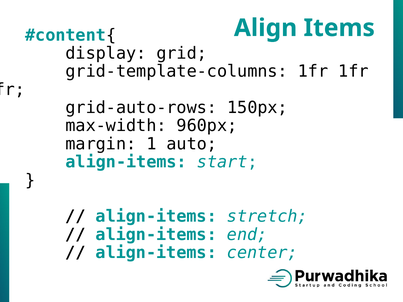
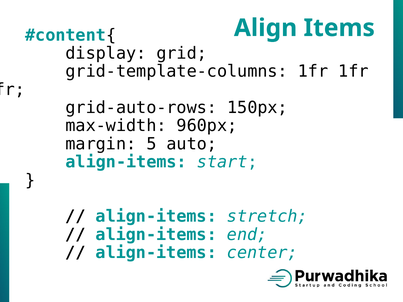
1: 1 -> 5 (151, 144)
